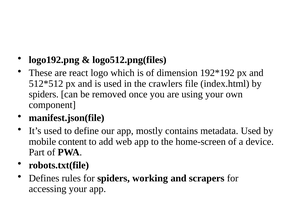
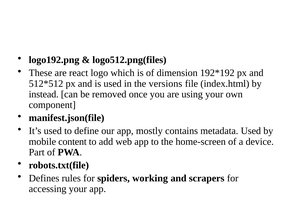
crawlers: crawlers -> versions (165, 83)
spiders: spiders -> instead (44, 94)
